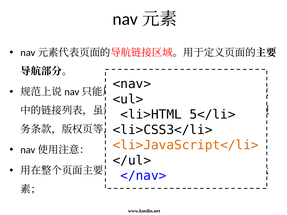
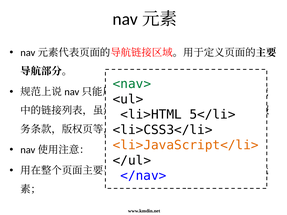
<nav> colour: black -> green (132, 84)
